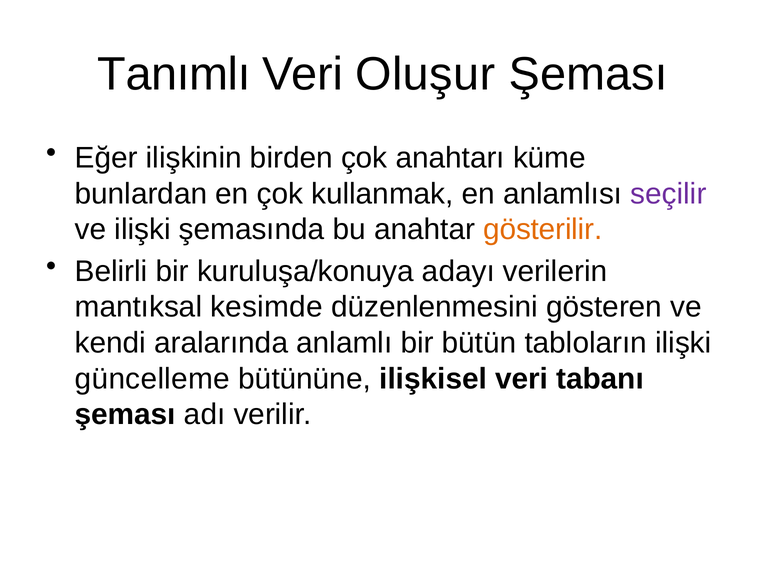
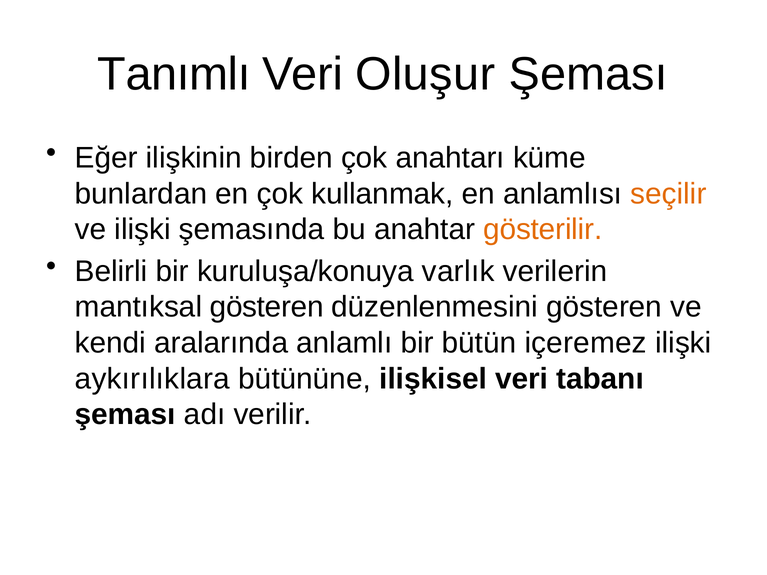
seçilir colour: purple -> orange (668, 194)
adayı: adayı -> varlık (458, 271)
mantıksal kesimde: kesimde -> gösteren (267, 307)
tabloların: tabloların -> içeremez (586, 343)
güncelleme: güncelleme -> aykırılıklara (152, 379)
